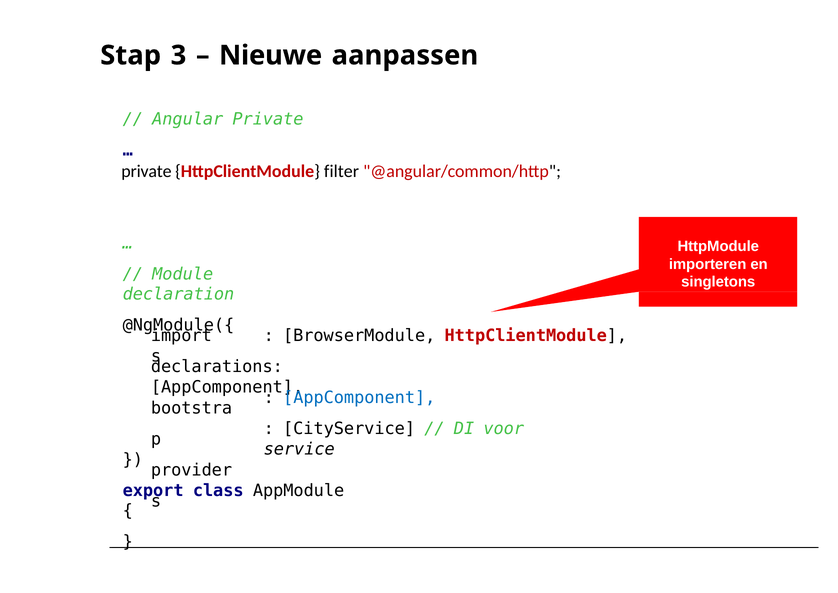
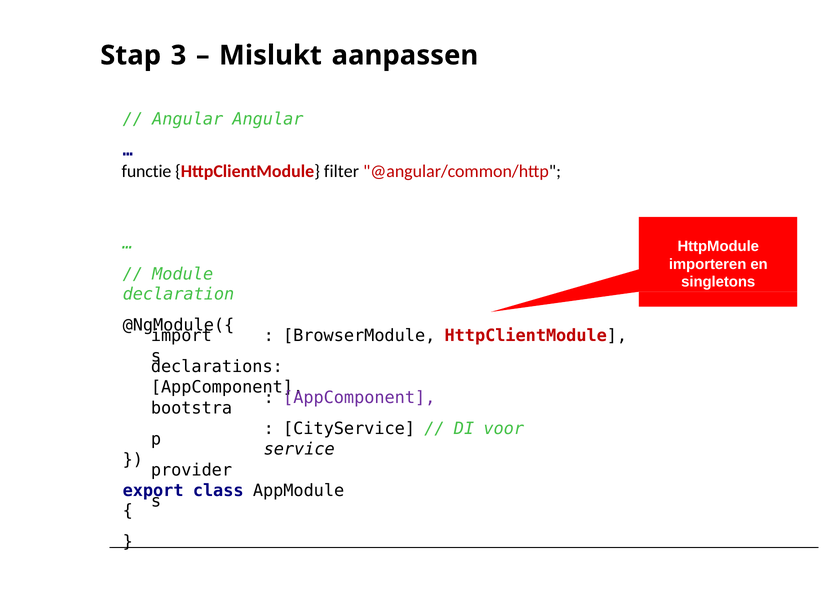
Nieuwe: Nieuwe -> Mislukt (270, 55)
Angular Private: Private -> Angular (268, 119)
private: private -> functie (146, 171)
AppComponent colour: blue -> purple (359, 398)
